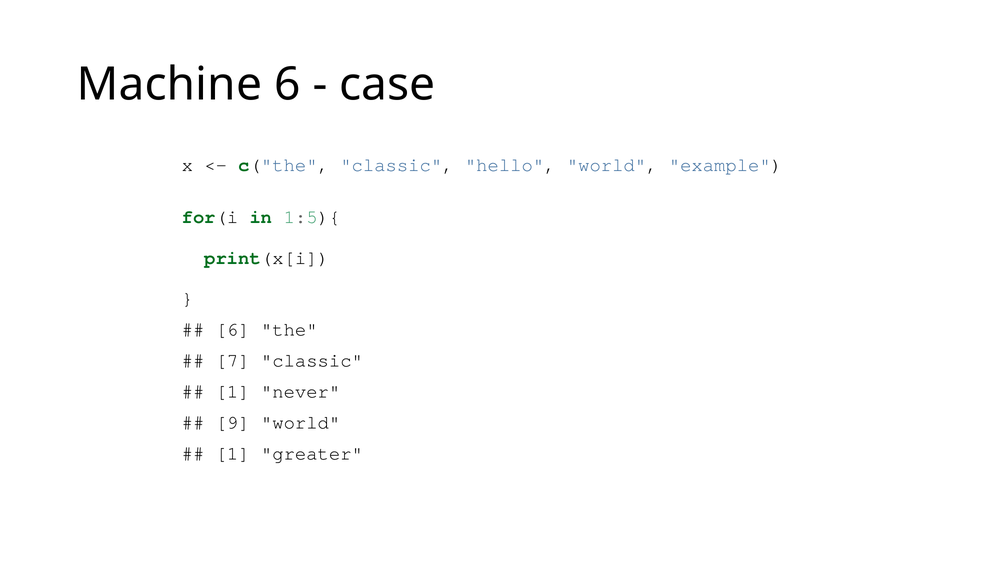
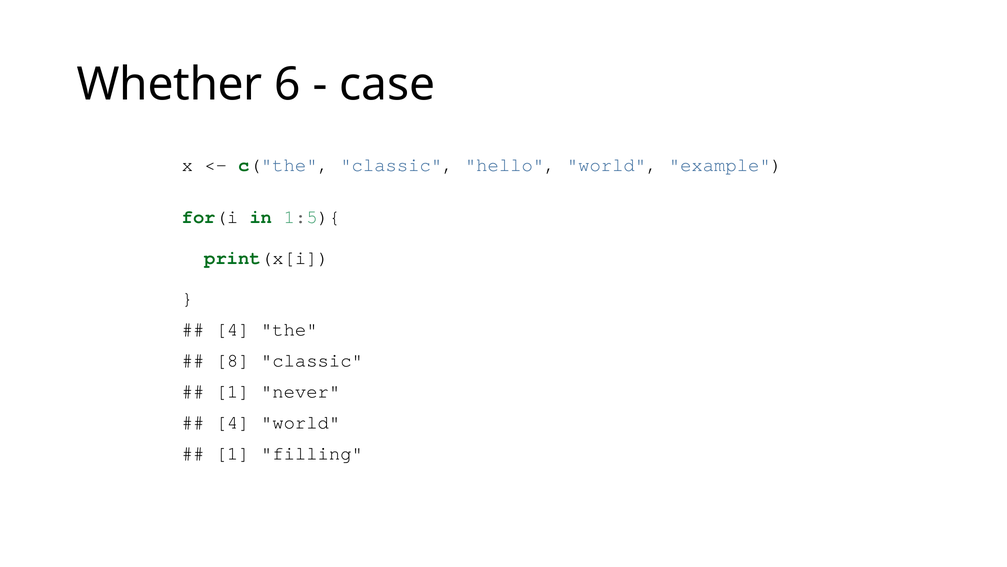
Machine: Machine -> Whether (170, 85)
6: 6 -> 4 (233, 329)
7: 7 -> 8 (233, 360)
9: 9 -> 4 (233, 422)
greater: greater -> filling (312, 453)
